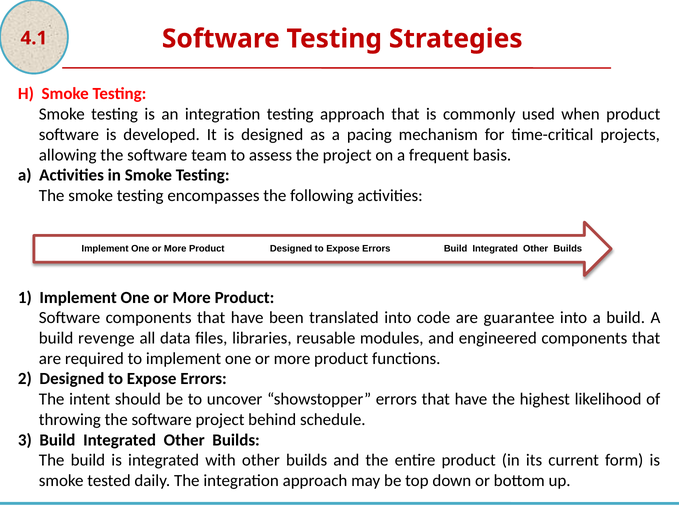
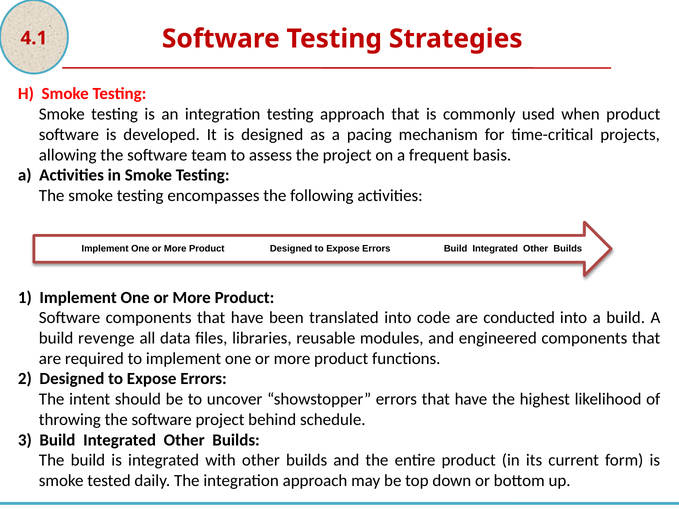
guarantee: guarantee -> conducted (519, 318)
